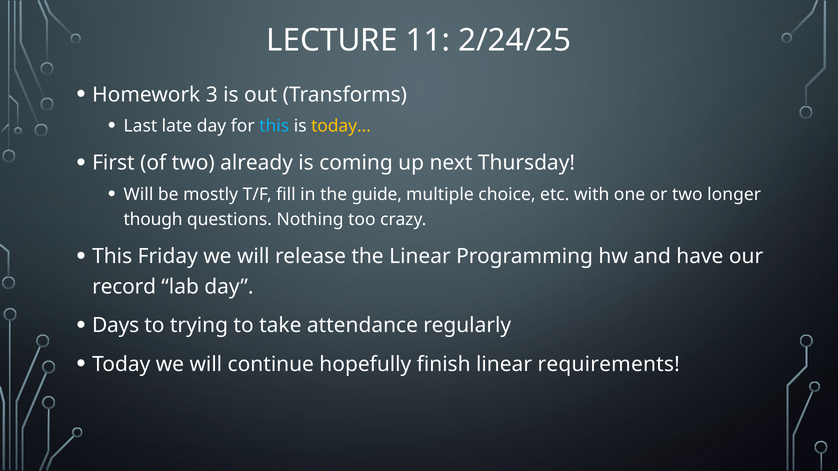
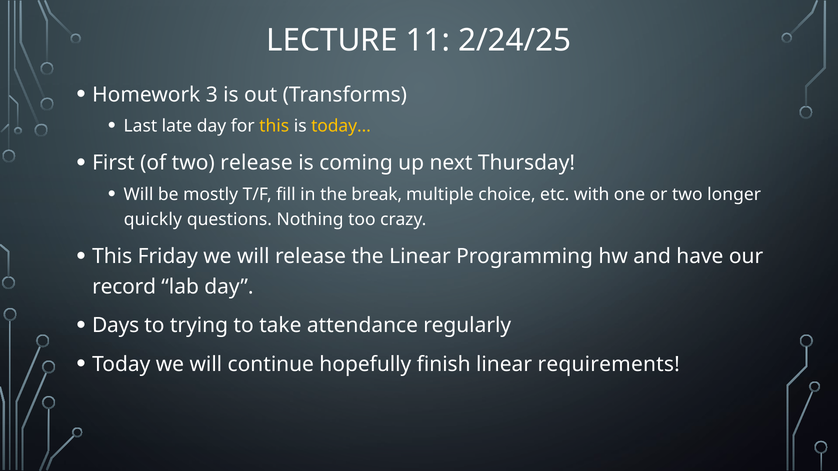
this colour: light blue -> yellow (274, 126)
two already: already -> release (256, 163)
guide: guide -> break (377, 194)
though: though -> quickly (153, 220)
